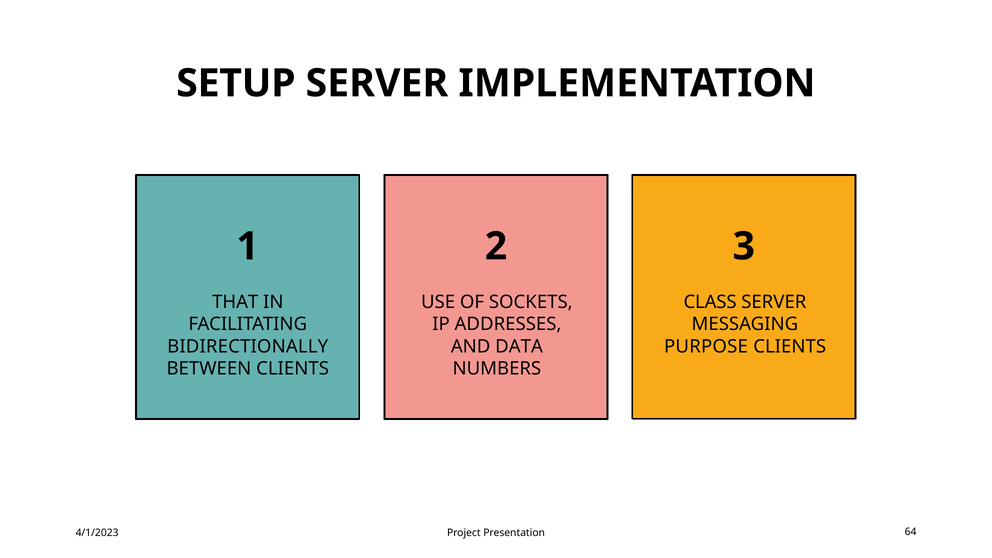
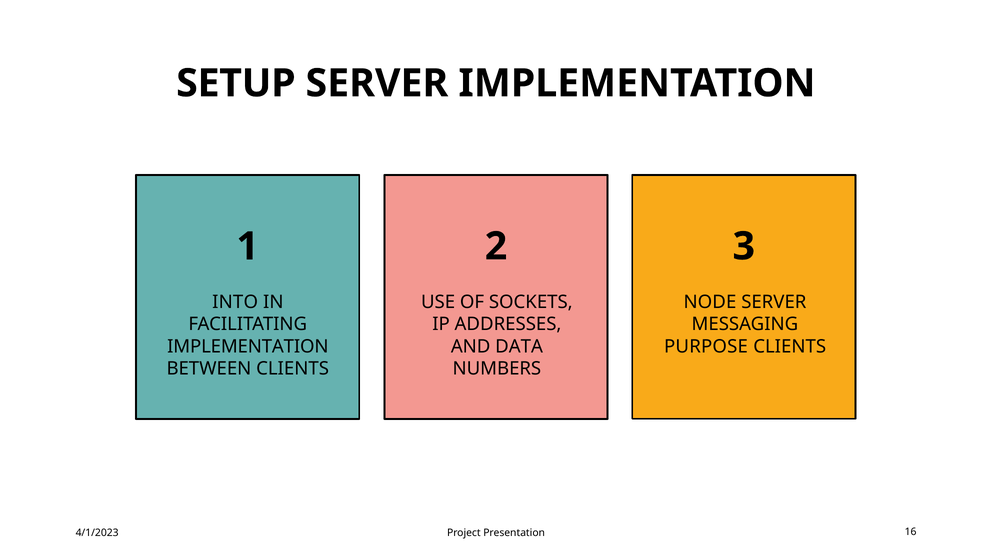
THAT: THAT -> INTO (235, 302)
CLASS: CLASS -> NODE (710, 302)
BIDIRECTIONALLY: BIDIRECTIONALLY -> IMPLEMENTATION (248, 347)
64: 64 -> 16 (911, 532)
